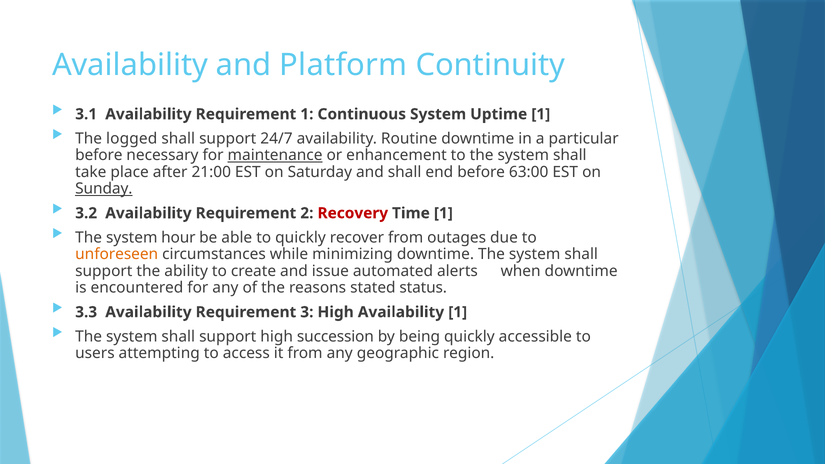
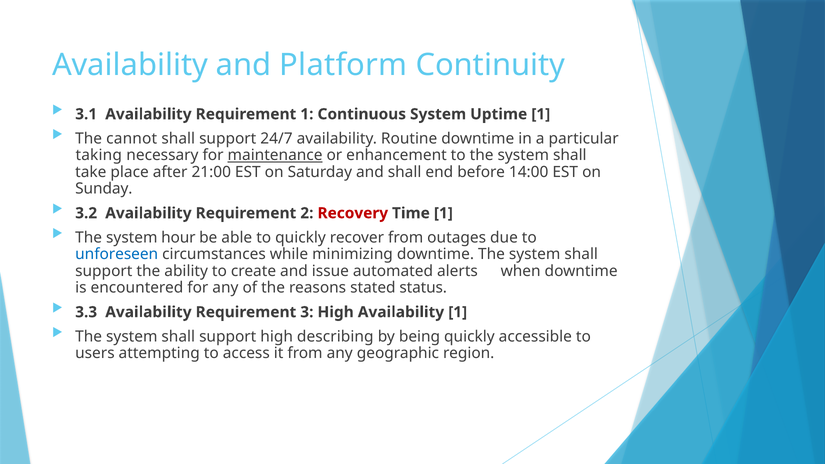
logged: logged -> cannot (132, 139)
before: before -> taking (99, 155)
63:00: 63:00 -> 14:00 (529, 172)
Sunday underline: present -> none (104, 189)
unforeseen colour: orange -> blue (117, 254)
succession: succession -> describing (335, 337)
